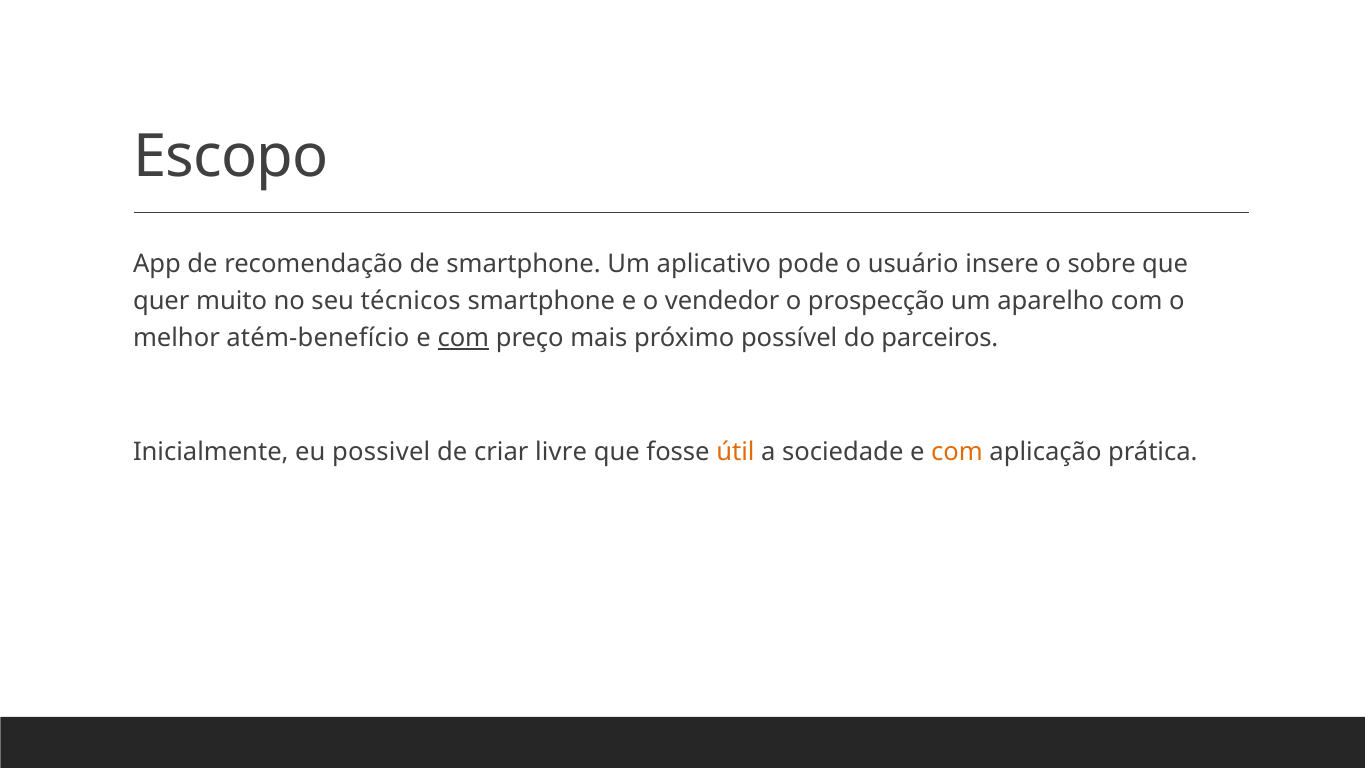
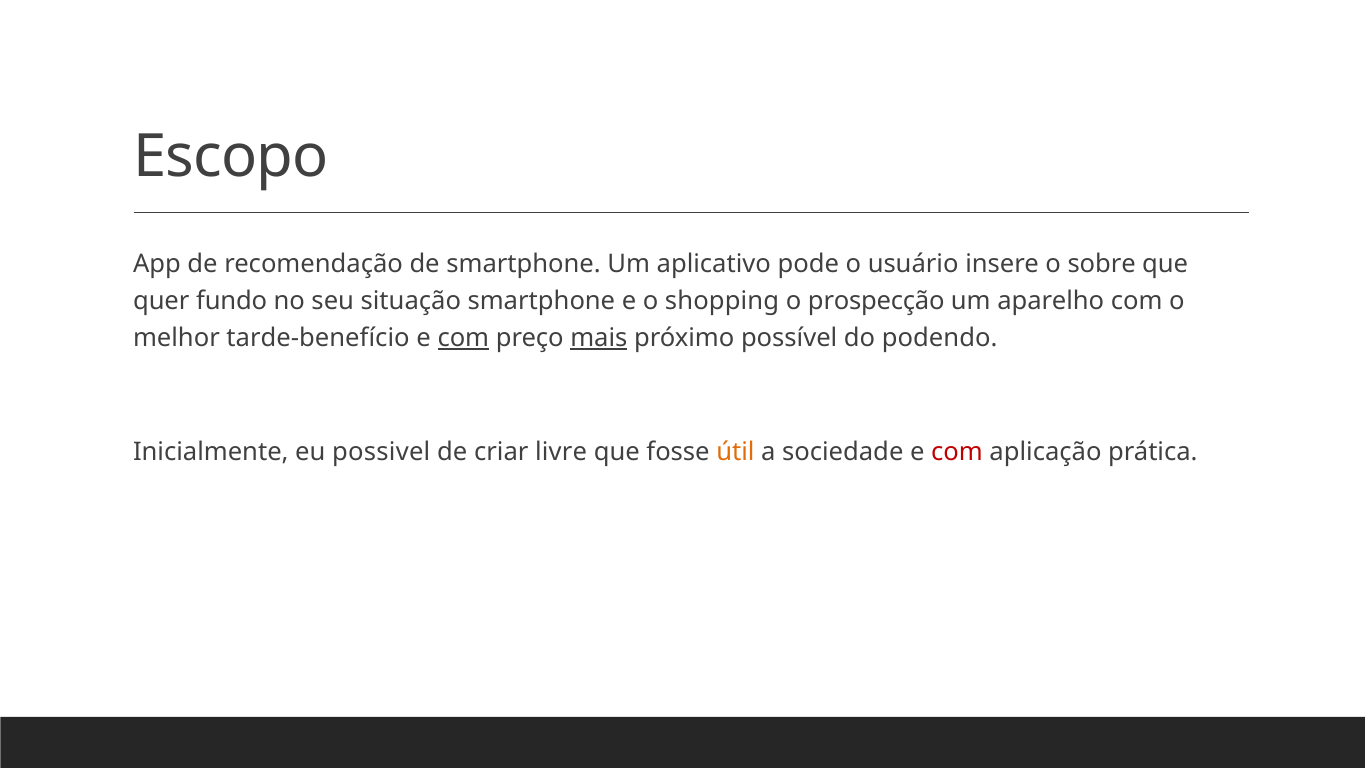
muito: muito -> fundo (232, 301)
técnicos: técnicos -> situação (411, 301)
vendedor: vendedor -> shopping (722, 301)
atém-benefício: atém-benefício -> tarde-benefício (318, 338)
mais underline: none -> present (599, 338)
parceiros: parceiros -> podendo (940, 338)
com colour: orange -> red (957, 452)
